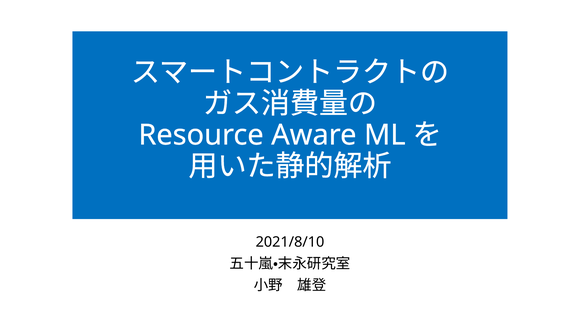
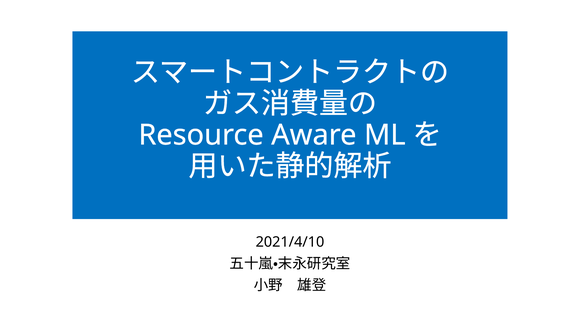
2021/8/10: 2021/8/10 -> 2021/4/10 (290, 242)
